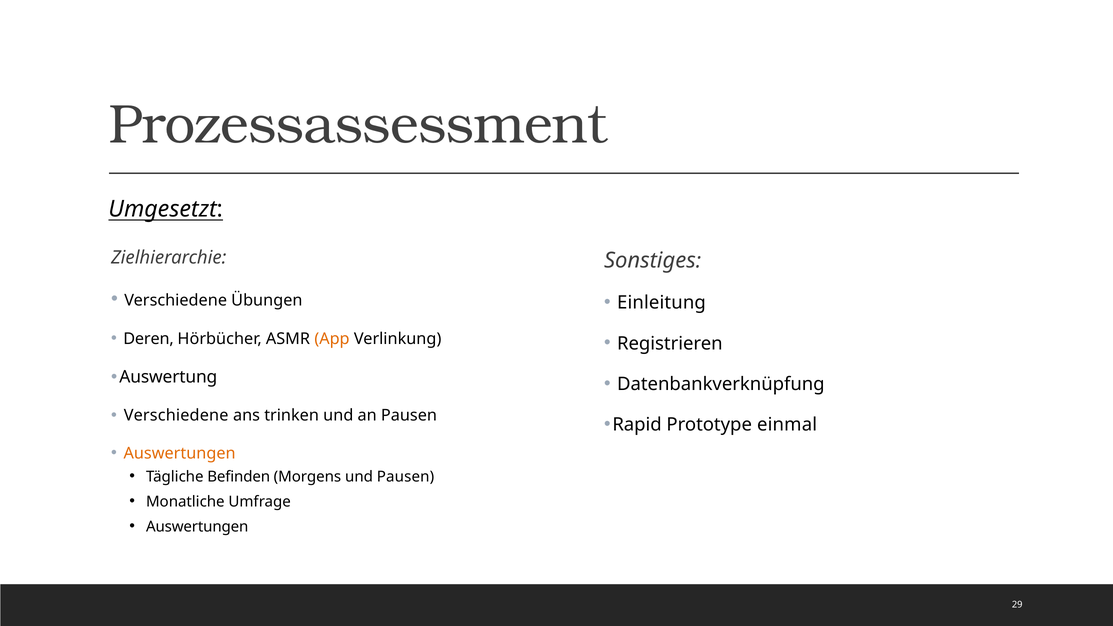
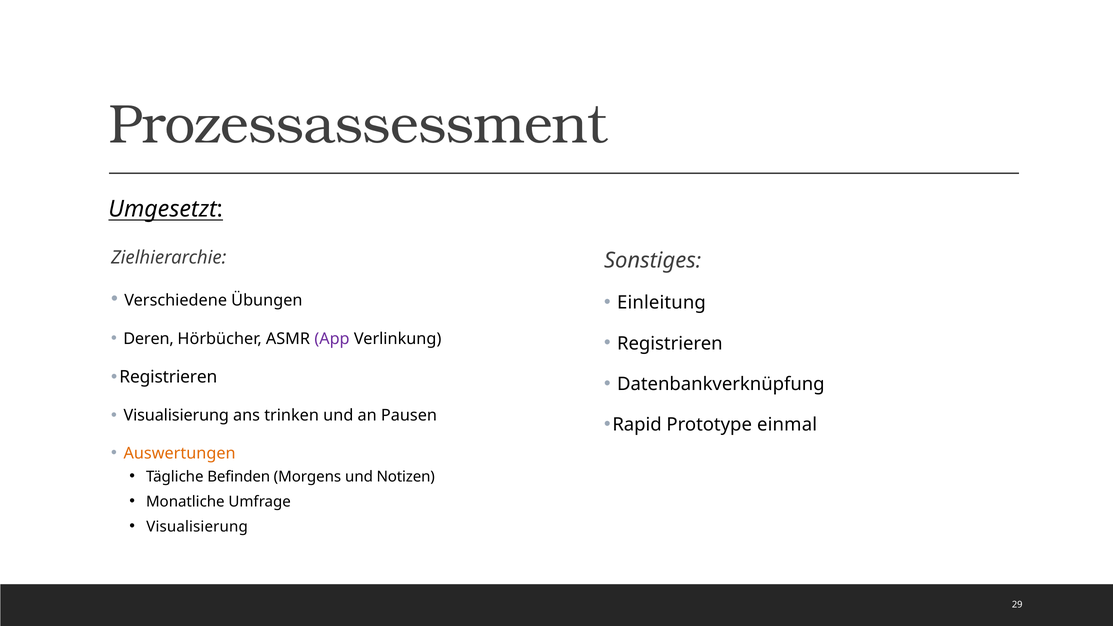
App colour: orange -> purple (332, 339)
Auswertung: Auswertung -> Registrieren (168, 377)
Verschiedene: Verschiedene -> Visualisierung (176, 416)
und Pausen: Pausen -> Notizen (406, 477)
Auswertungen: Auswertungen -> Visualisierung (197, 527)
